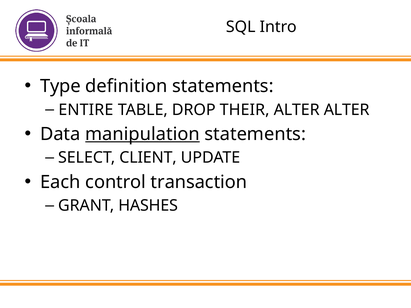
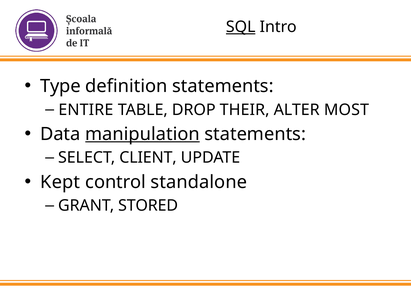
SQL underline: none -> present (241, 27)
ALTER ALTER: ALTER -> MOST (346, 110)
Each: Each -> Kept (60, 182)
transaction: transaction -> standalone (199, 182)
HASHES: HASHES -> STORED (148, 206)
